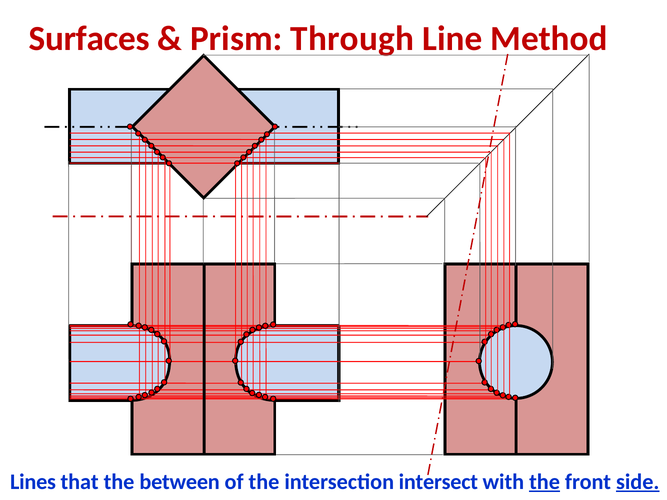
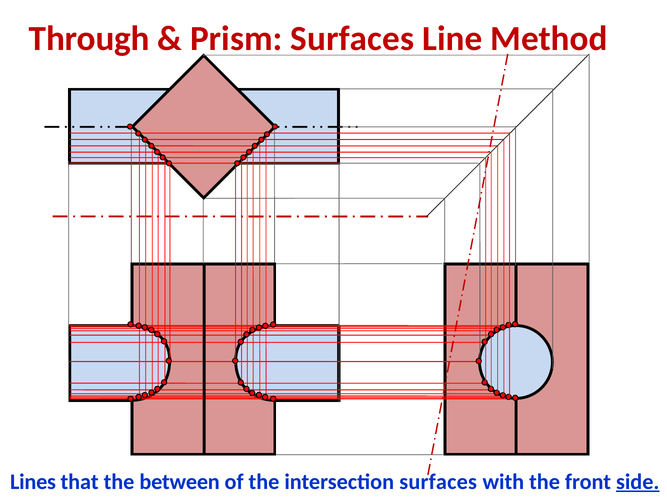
Surfaces: Surfaces -> Through (89, 39)
Through: Through -> Surfaces (352, 39)
intersection intersect: intersect -> surfaces (438, 482)
the underline: present -> none (545, 482)
